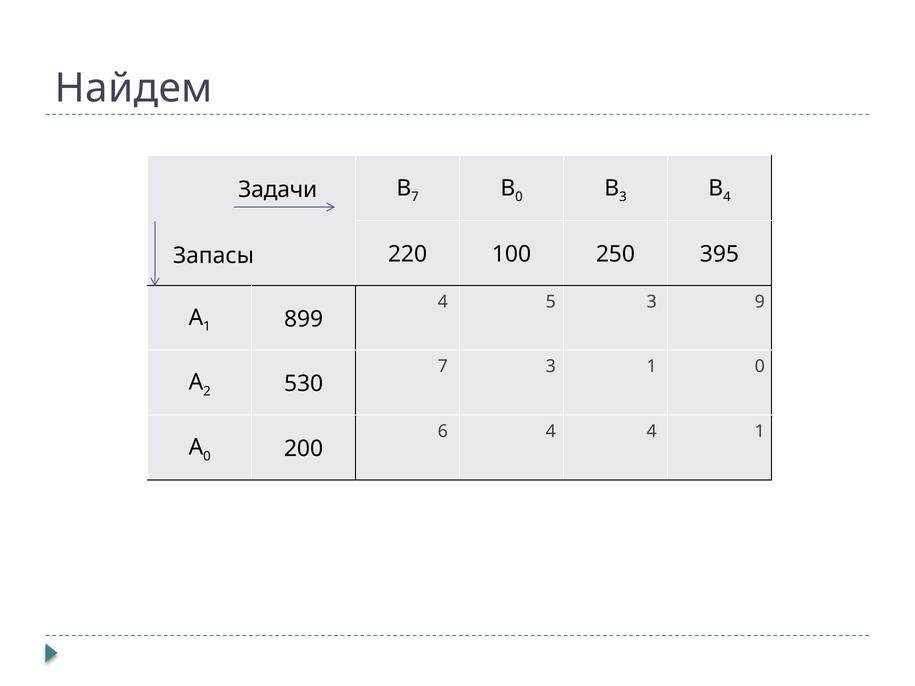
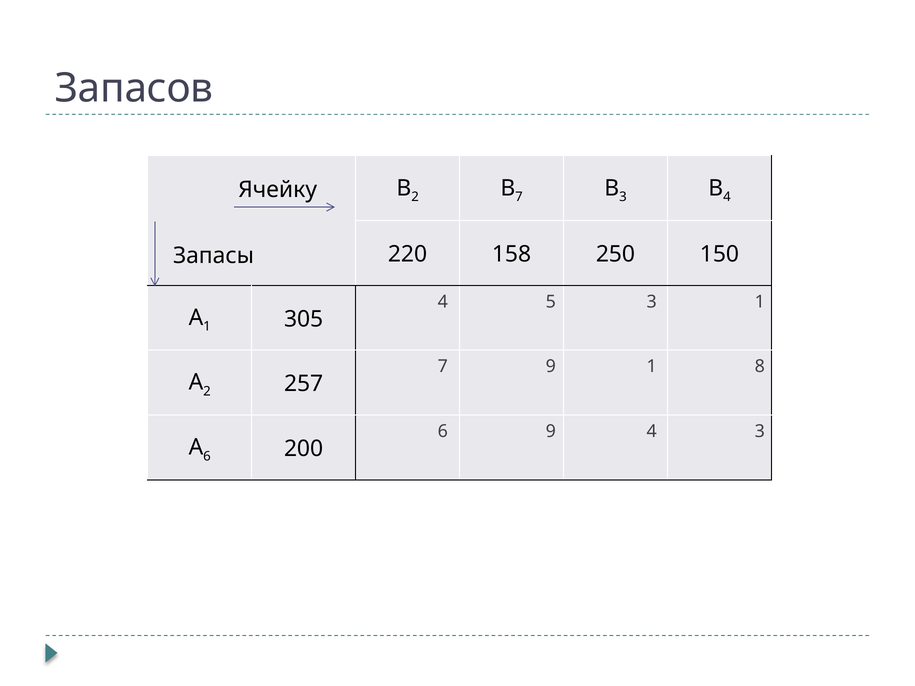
Найдем: Найдем -> Запасов (134, 88)
7: 7 -> 2 (415, 197)
0: 0 -> 7 (519, 197)
Задачи: Задачи -> Ячейку (278, 190)
100: 100 -> 158 (512, 254)
395: 395 -> 150 (719, 254)
3 9: 9 -> 1 (760, 302)
899: 899 -> 305 (304, 319)
7 3: 3 -> 9 (551, 367)
1 0: 0 -> 8 (760, 367)
530: 530 -> 257 (304, 384)
6 4: 4 -> 9 (551, 432)
4 1: 1 -> 3 (760, 432)
0: 0 -> 6 (207, 456)
